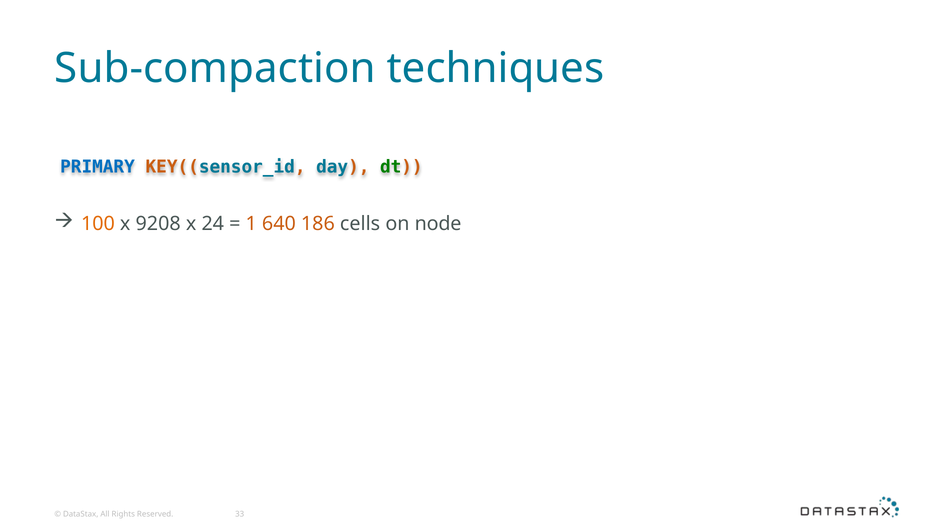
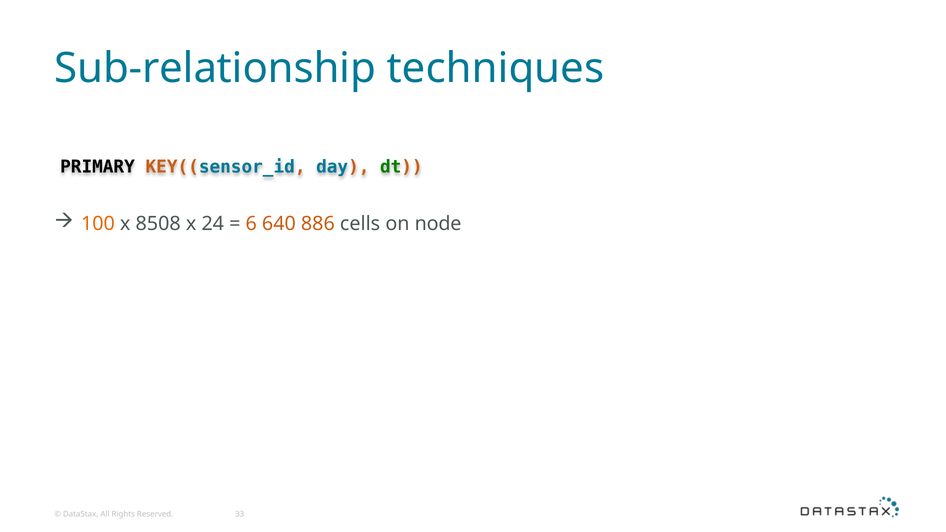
Sub-compaction: Sub-compaction -> Sub-relationship (215, 69)
PRIMARY colour: blue -> black (98, 167)
9208: 9208 -> 8508 (158, 224)
1: 1 -> 6 (251, 224)
186: 186 -> 886 (318, 224)
